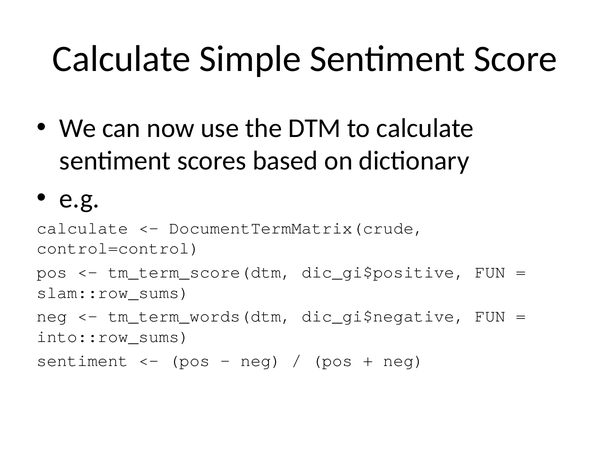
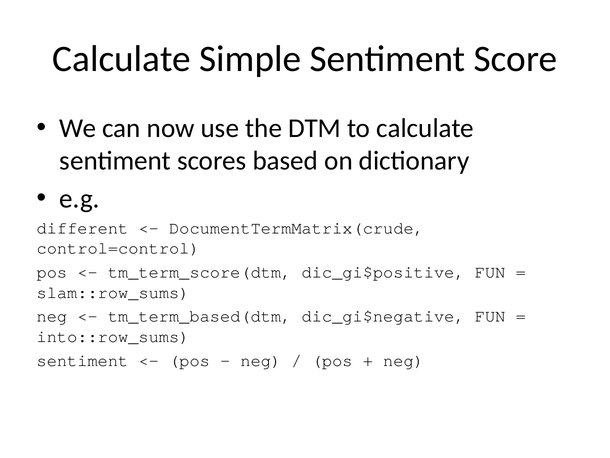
calculate: calculate -> different (82, 228)
tm_term_words(dtm: tm_term_words(dtm -> tm_term_based(dtm (200, 316)
